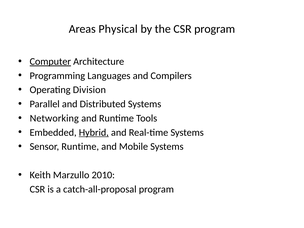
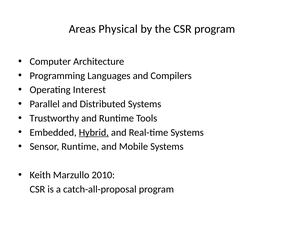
Computer underline: present -> none (50, 62)
Division: Division -> Interest (89, 90)
Networking: Networking -> Trustworthy (54, 118)
